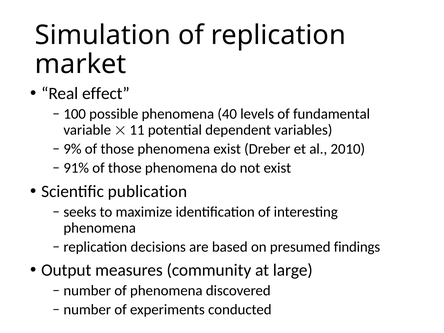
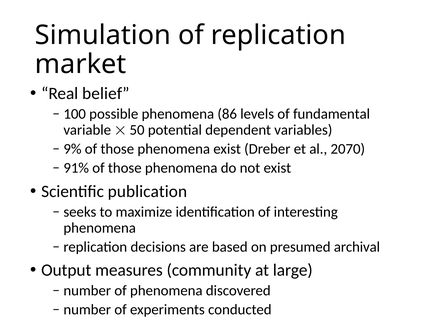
effect: effect -> belief (106, 94)
40: 40 -> 86 (227, 114)
11: 11 -> 50 (137, 130)
2010: 2010 -> 2070 (348, 149)
findings: findings -> archival (357, 247)
